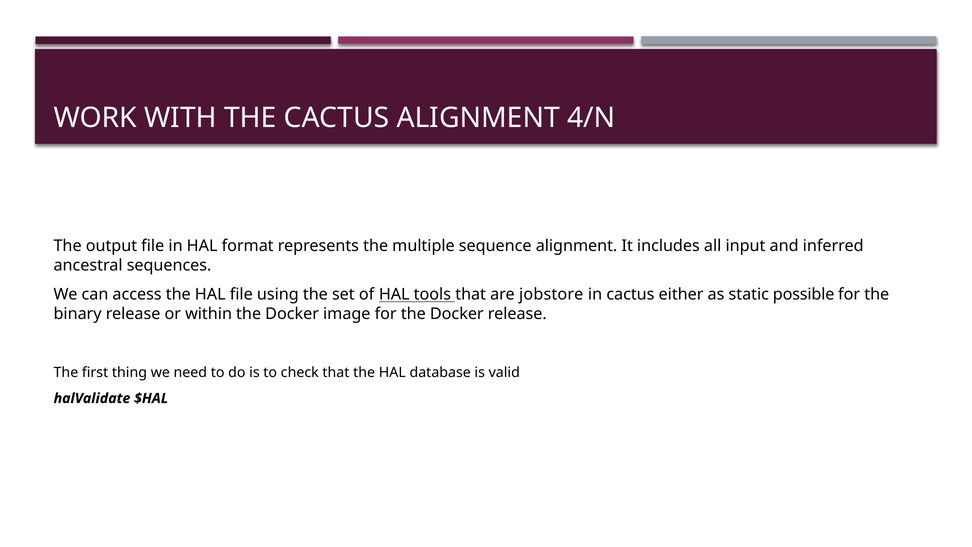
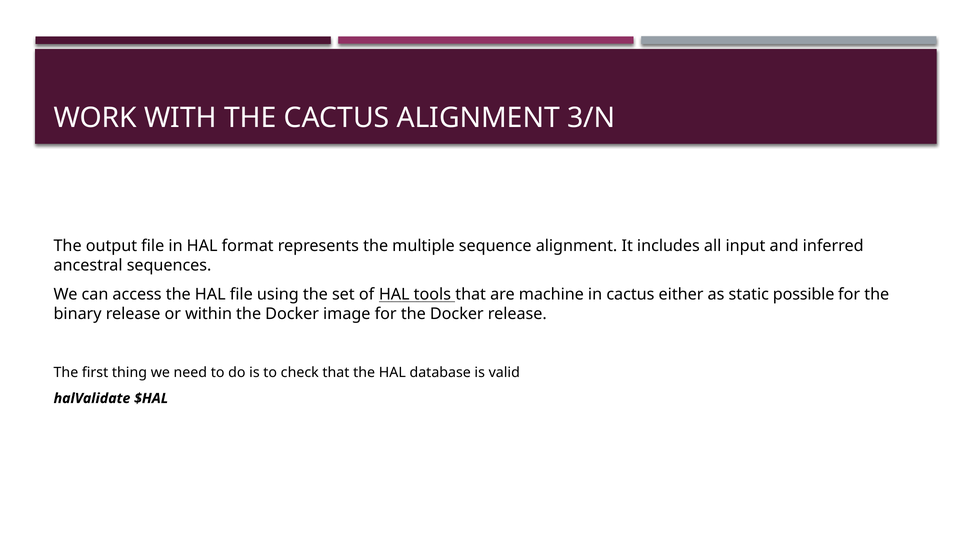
4/N: 4/N -> 3/N (591, 118)
jobstore: jobstore -> machine (551, 294)
